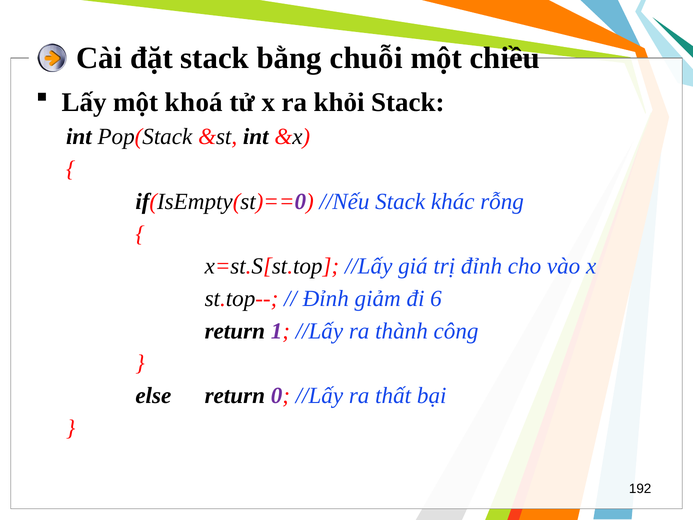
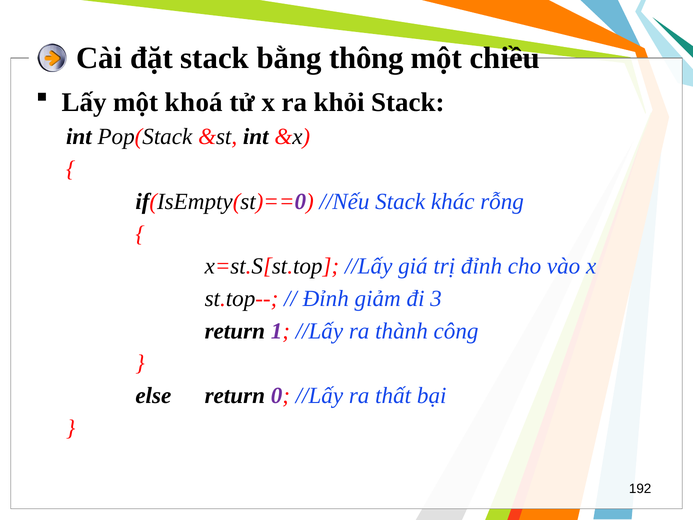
chuỗi: chuỗi -> thông (366, 58)
6: 6 -> 3 (436, 298)
